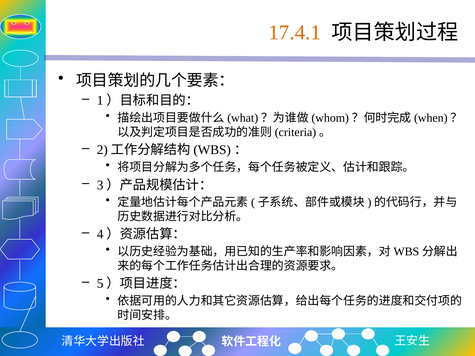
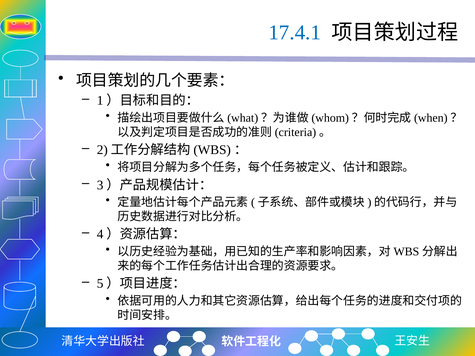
17.4.1 colour: orange -> blue (295, 33)
